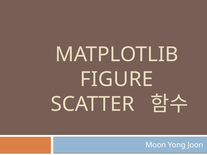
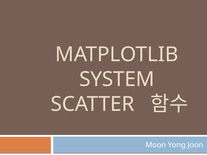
FIGURE: FIGURE -> SYSTEM (117, 79)
